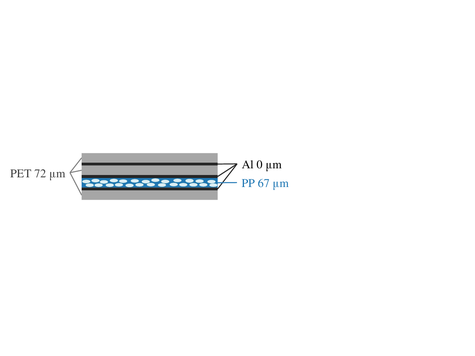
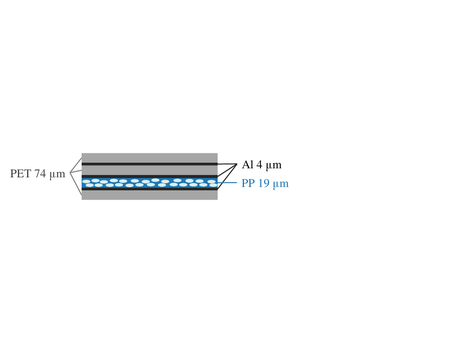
0: 0 -> 4 (260, 165)
72: 72 -> 74 (40, 174)
67: 67 -> 19 (264, 184)
